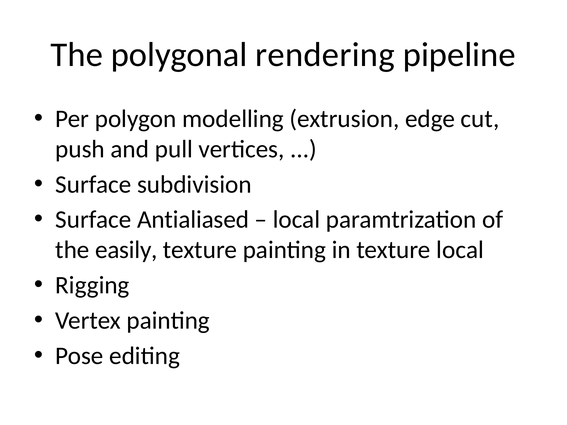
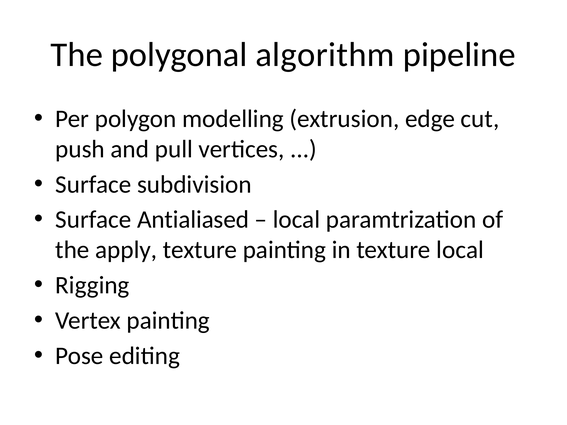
rendering: rendering -> algorithm (325, 55)
easily: easily -> apply (126, 250)
